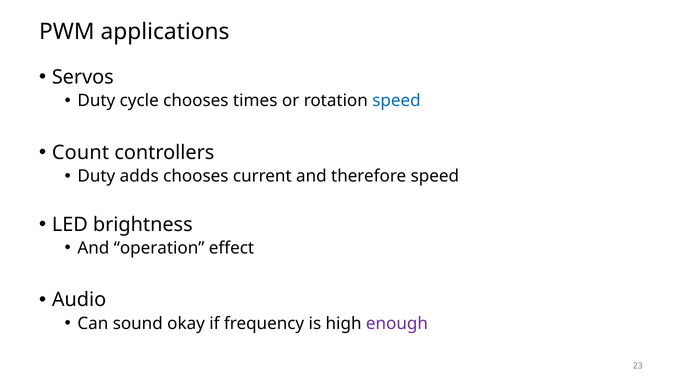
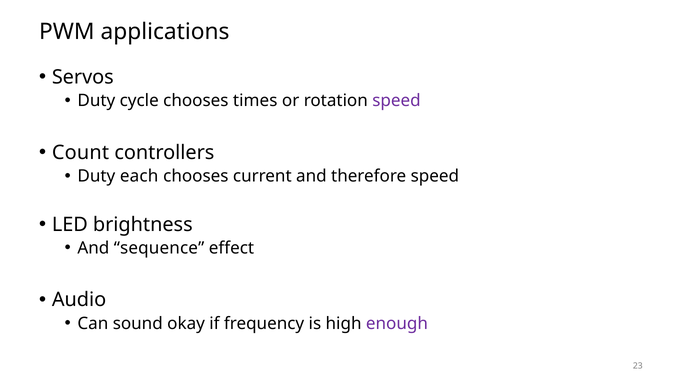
speed colour: blue -> purple (396, 101)
adds: adds -> each (139, 176)
operation: operation -> sequence (159, 248)
